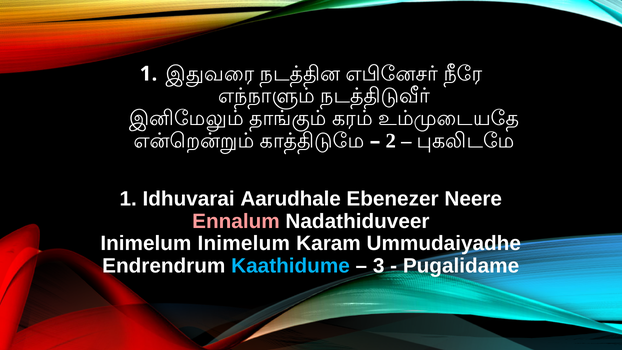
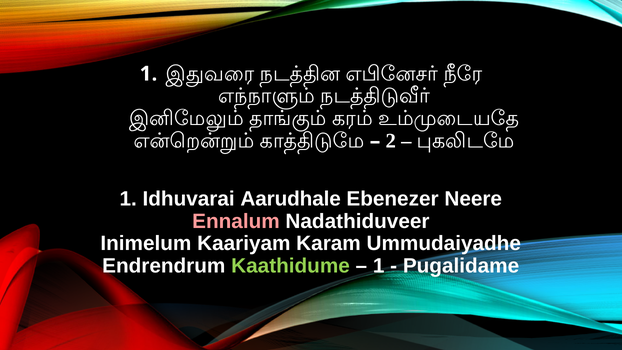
Inimelum Inimelum: Inimelum -> Kaariyam (244, 244)
Kaathidume colour: light blue -> light green (291, 266)
3: 3 -> 1 (379, 266)
